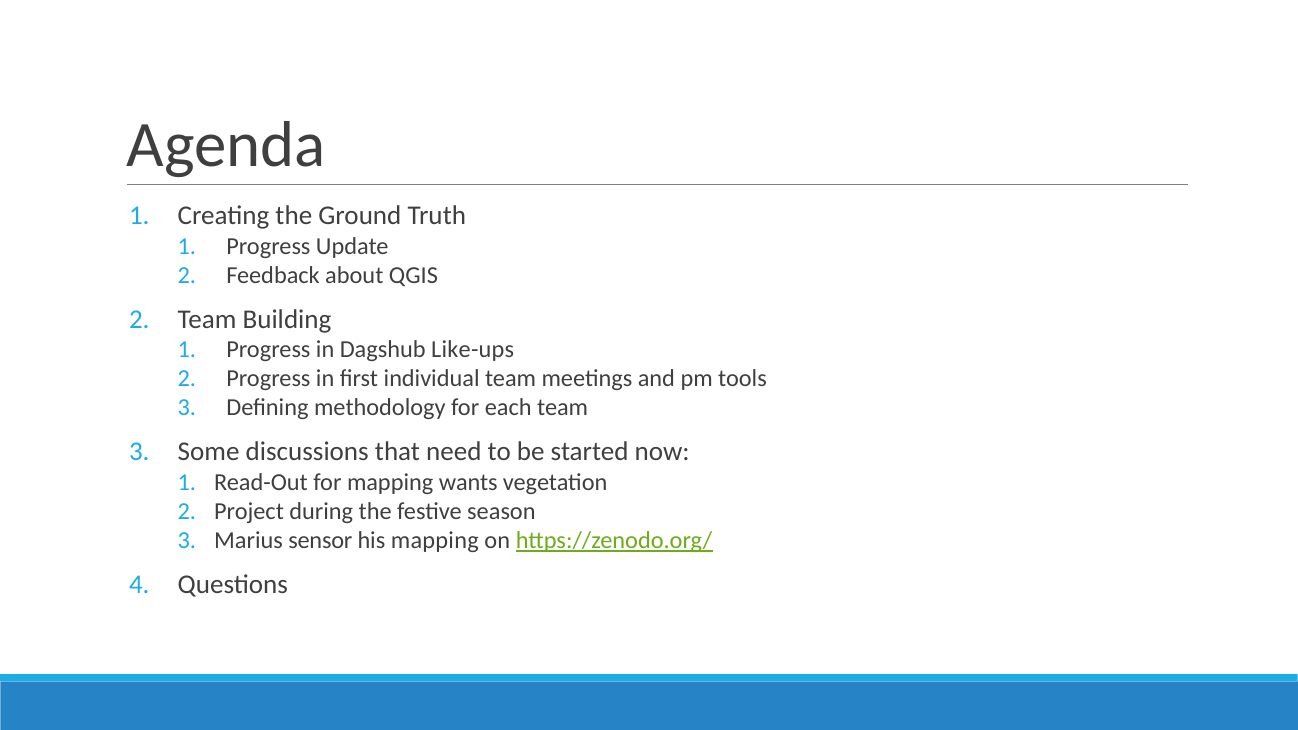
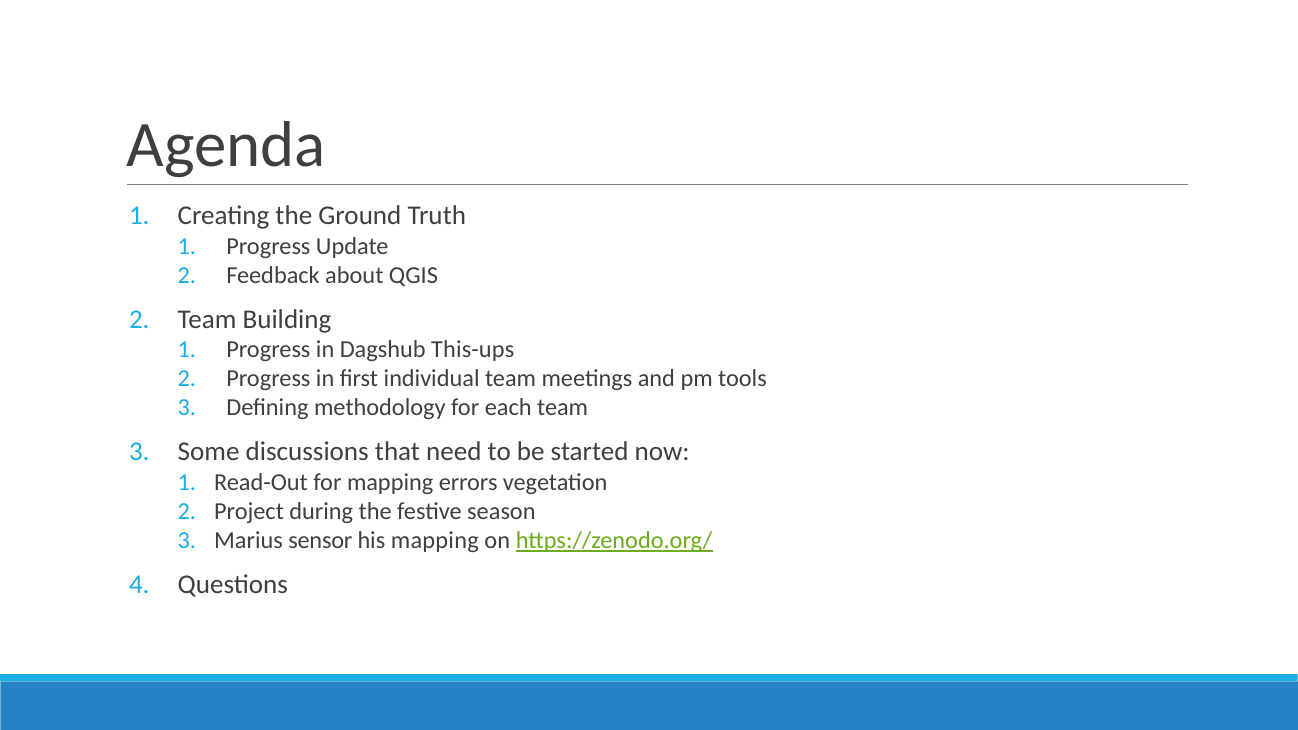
Like-ups: Like-ups -> This-ups (473, 350)
wants: wants -> errors (468, 482)
